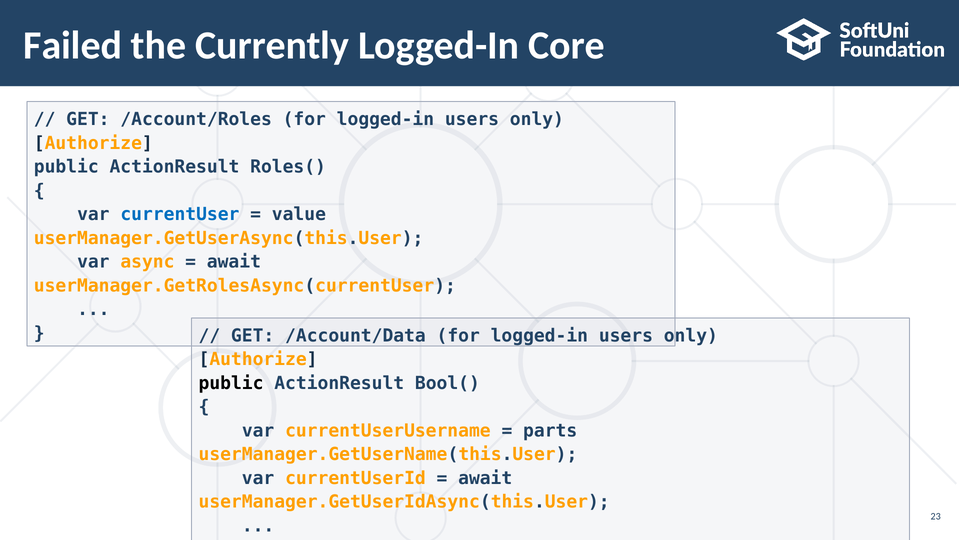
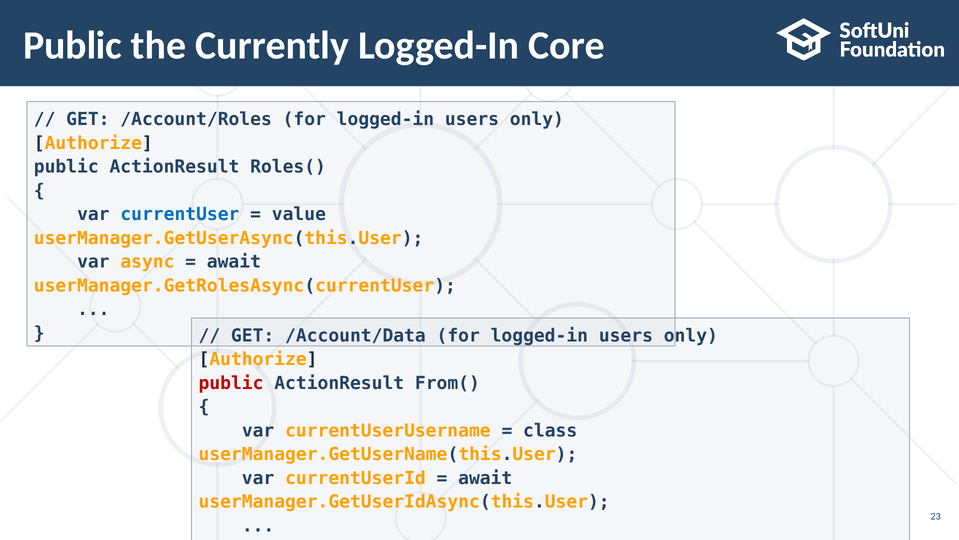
Failed: Failed -> Public (73, 45)
public colour: black -> red (231, 383)
Bool(: Bool( -> From( (447, 383)
parts: parts -> class (550, 430)
